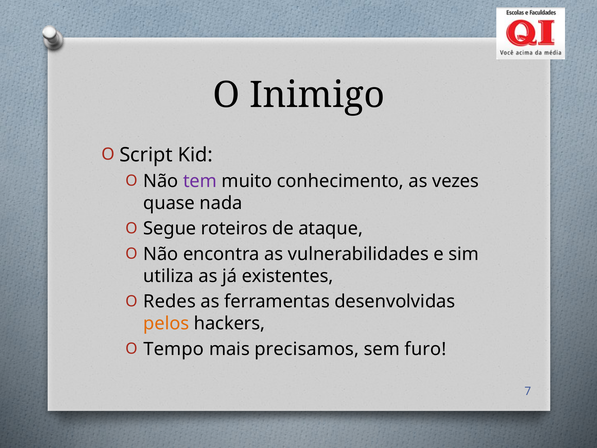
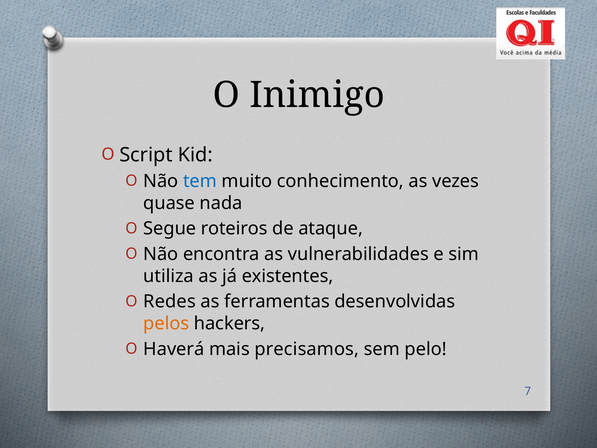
tem colour: purple -> blue (200, 181)
Tempo: Tempo -> Haverá (174, 349)
furo: furo -> pelo (426, 349)
